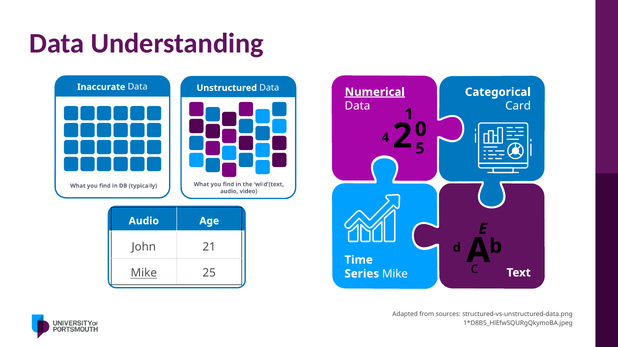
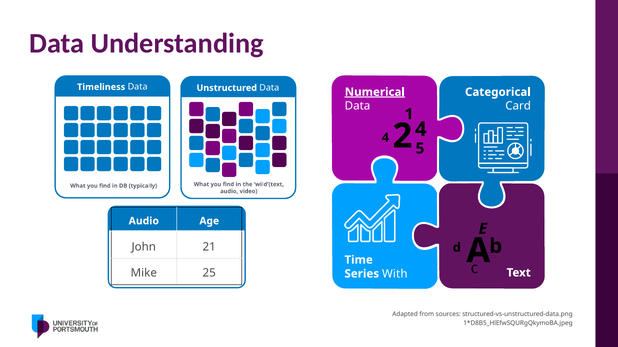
Inaccurate: Inaccurate -> Timeliness (101, 87)
2 0: 0 -> 4 (421, 129)
Mike underline: present -> none (144, 274)
Series Mike: Mike -> With (395, 274)
